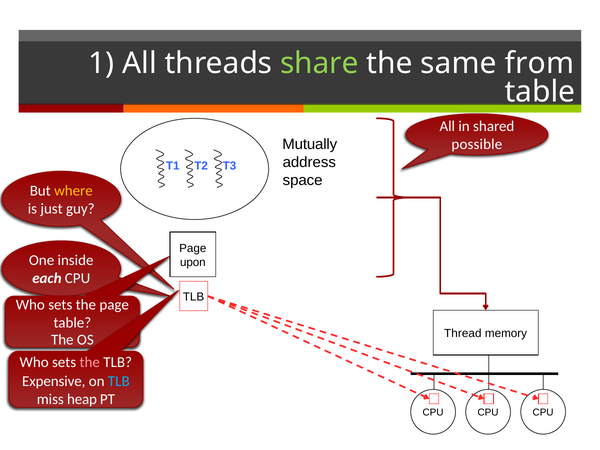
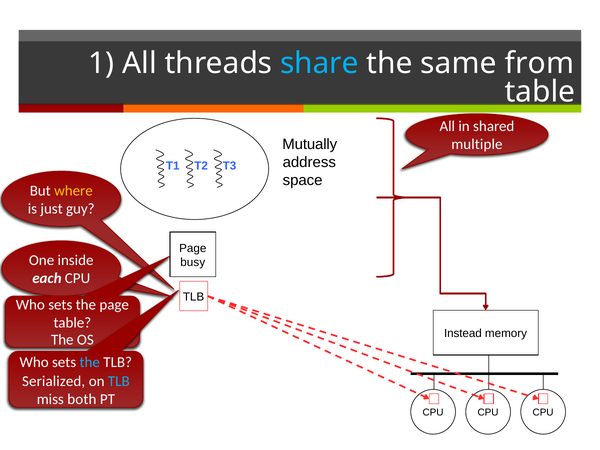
share colour: light green -> light blue (319, 63)
possible: possible -> multiple (477, 144)
upon: upon -> busy (193, 262)
Thread: Thread -> Instead (463, 333)
the colour: pink -> light blue (90, 362)
Expensive: Expensive -> Serialized (54, 381)
heap: heap -> both (82, 399)
